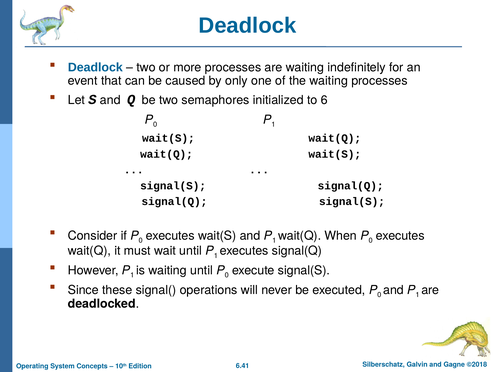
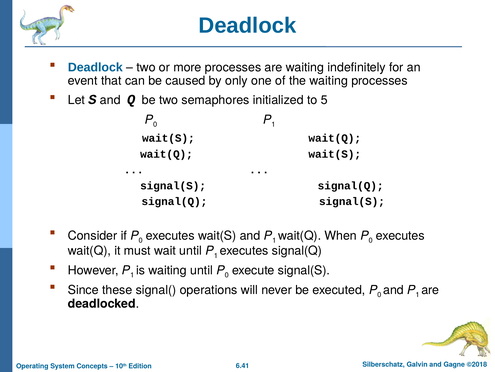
6: 6 -> 5 (324, 100)
